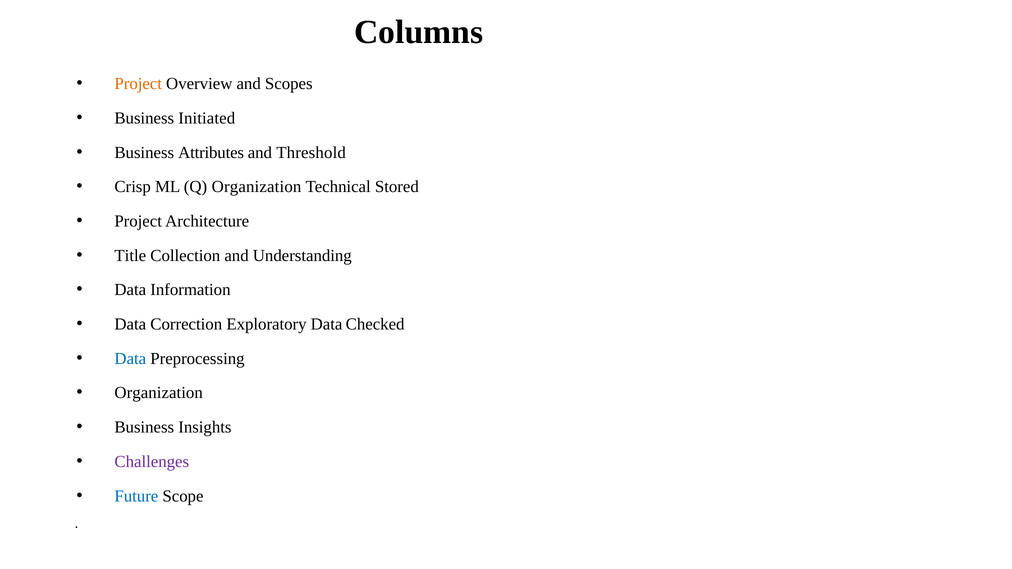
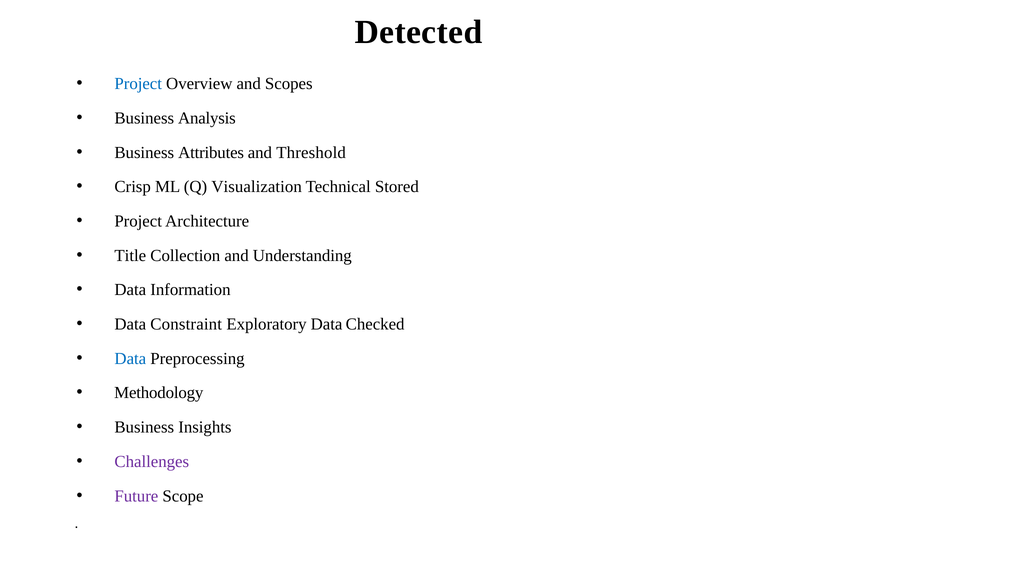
Columns: Columns -> Detected (418, 32)
Project colour: orange -> blue (138, 84)
Initiated: Initiated -> Analysis (207, 118)
Q Organization: Organization -> Visualization (257, 187)
Correction: Correction -> Constraint (186, 324)
Organization: Organization -> Methodology (159, 393)
Future colour: blue -> purple (136, 496)
